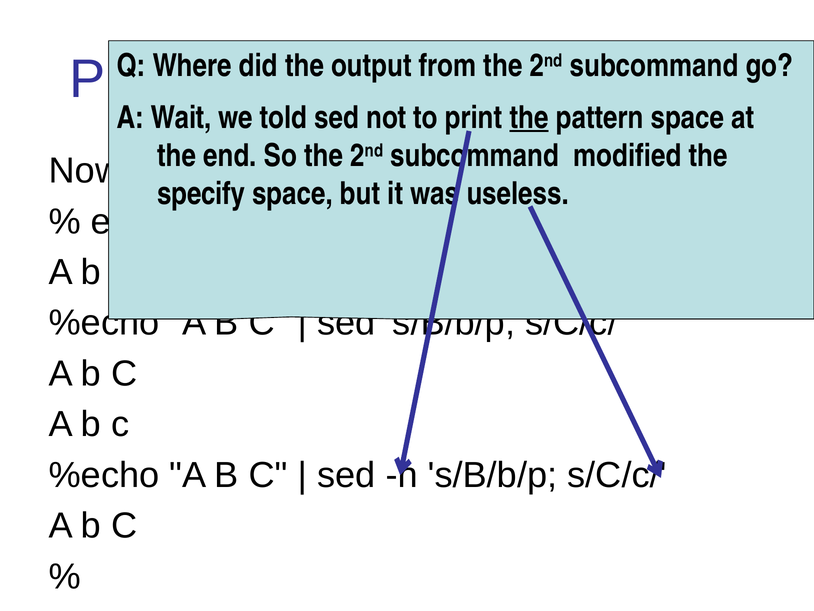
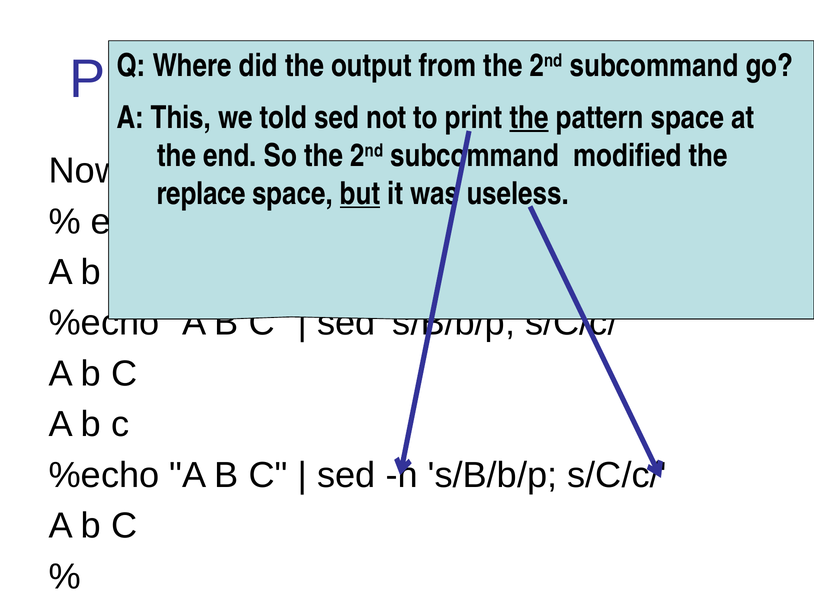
A Wait: Wait -> This (181, 117)
specify: specify -> replace (201, 193)
but underline: none -> present (360, 193)
